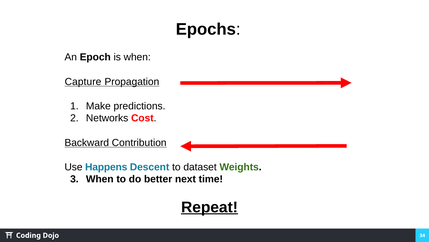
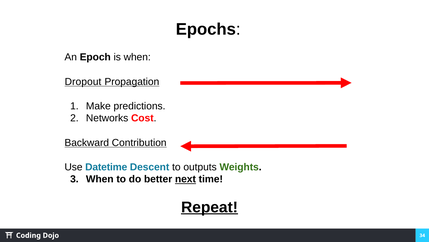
Capture: Capture -> Dropout (83, 81)
Happens: Happens -> Datetime (106, 167)
dataset: dataset -> outputs (200, 167)
next underline: none -> present (185, 179)
